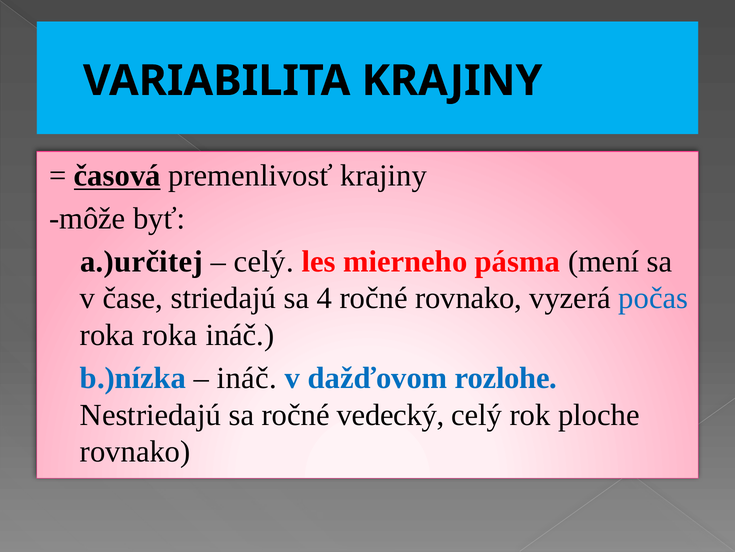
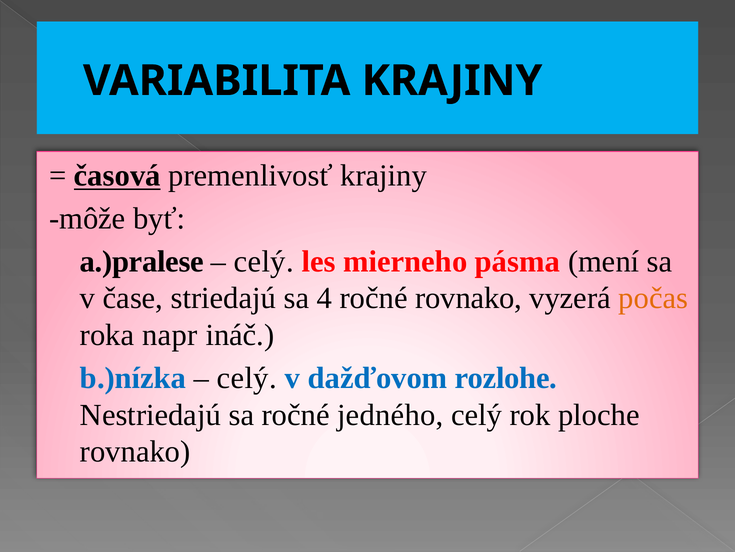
a.)určitej: a.)určitej -> a.)pralese (142, 261)
počas colour: blue -> orange (653, 298)
roka roka: roka -> napr (170, 335)
ináč: ináč -> celý (247, 378)
vedecký: vedecký -> jedného (390, 414)
